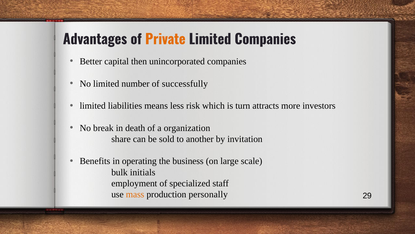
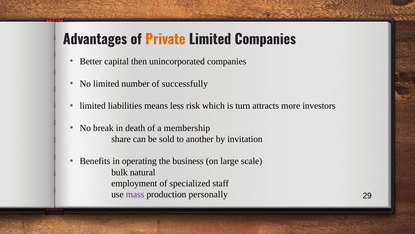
organization: organization -> membership (187, 128)
initials: initials -> natural (143, 172)
mass colour: orange -> purple (135, 194)
